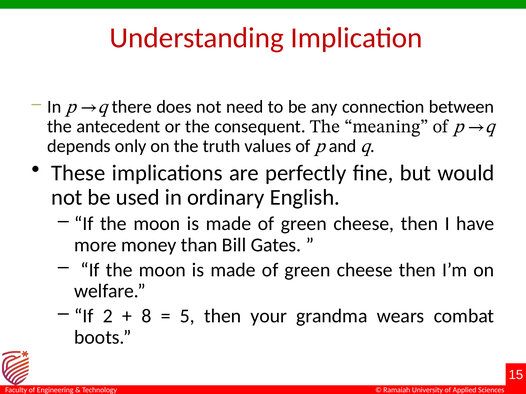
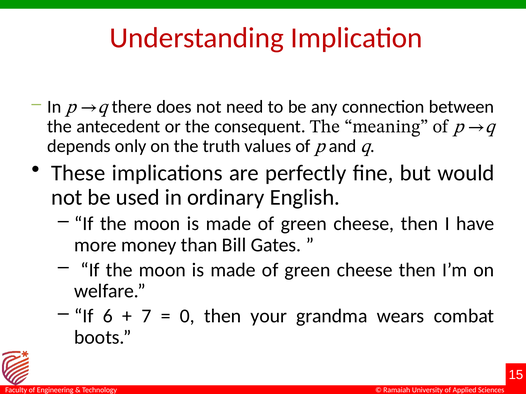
2: 2 -> 6 (108, 317)
8: 8 -> 7 (146, 317)
5: 5 -> 0 (187, 317)
